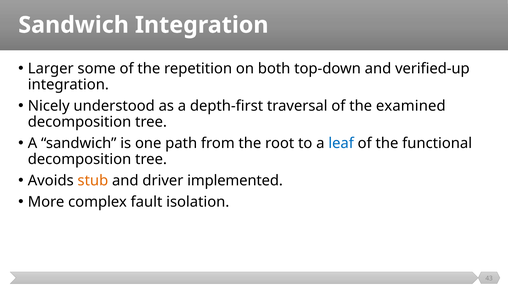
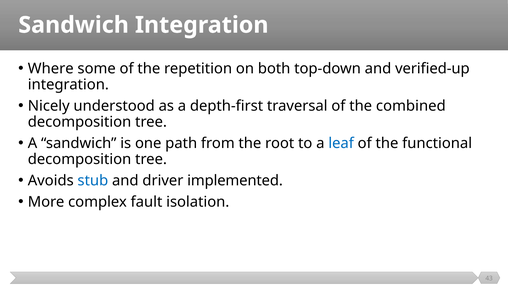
Larger: Larger -> Where (51, 68)
examined: examined -> combined (411, 106)
stub colour: orange -> blue (93, 180)
